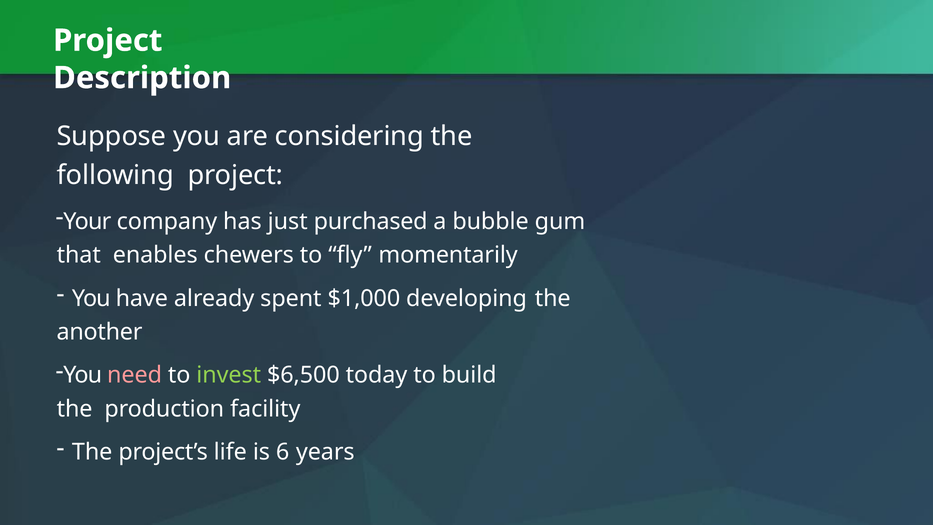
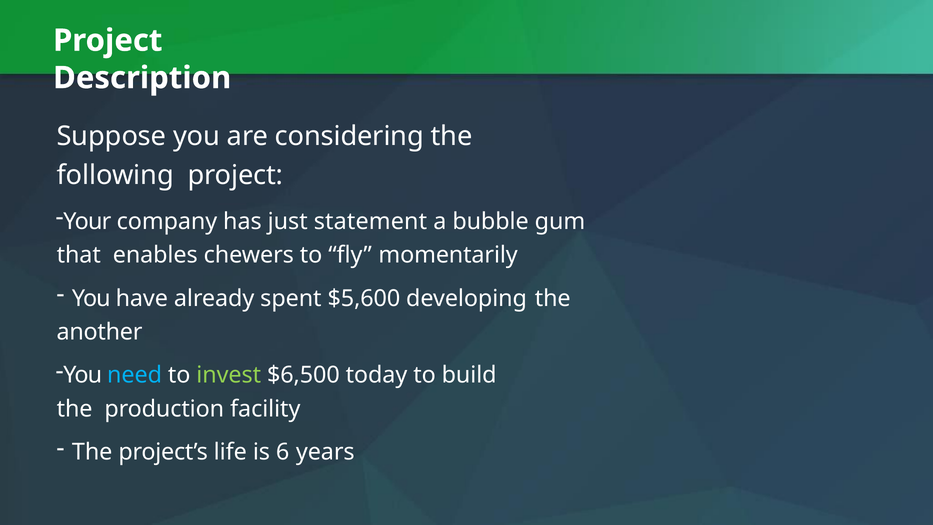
purchased: purchased -> statement (370, 221)
$1,000: $1,000 -> $5,600 (364, 298)
need colour: pink -> light blue (135, 375)
